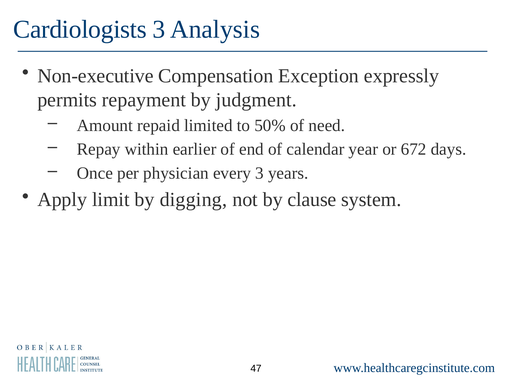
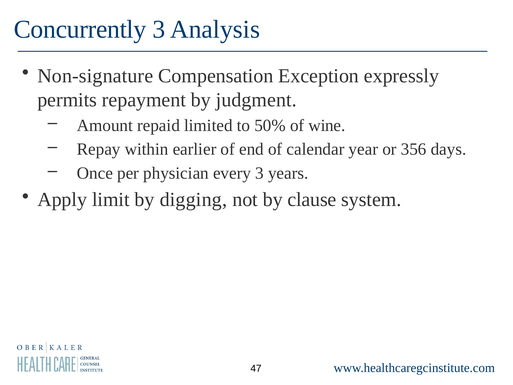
Cardiologists: Cardiologists -> Concurrently (80, 29)
Non-executive: Non-executive -> Non-signature (95, 76)
need: need -> wine (327, 125)
672: 672 -> 356 (414, 149)
